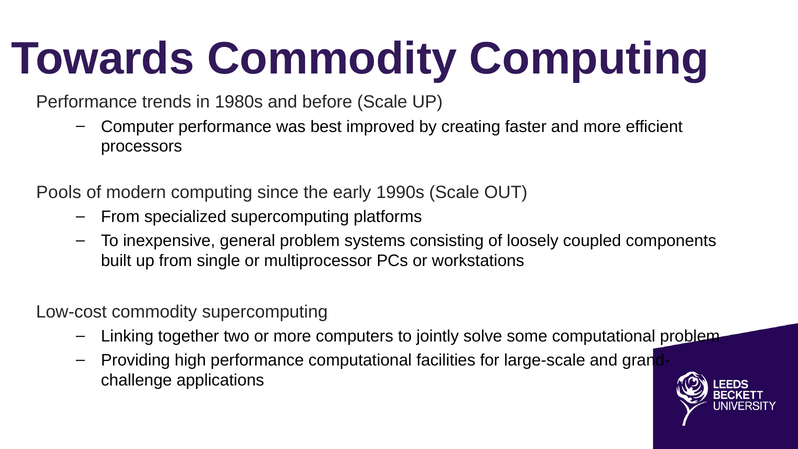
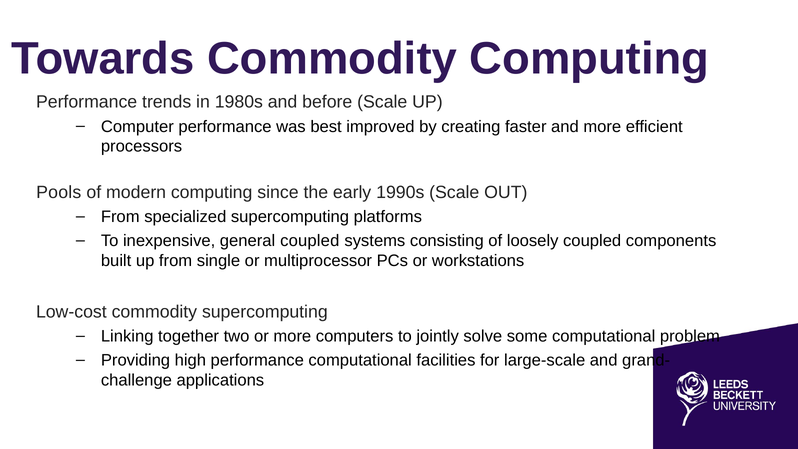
general problem: problem -> coupled (310, 241)
